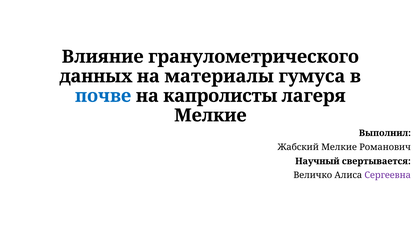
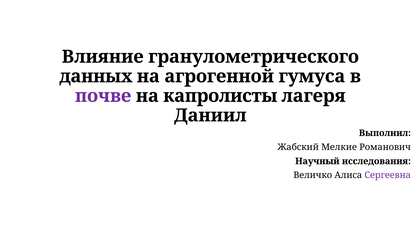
материалы: материалы -> агрогенной (219, 76)
почве colour: blue -> purple (103, 96)
Мелкие: Мелкие -> Даниил (210, 115)
свертывается: свертывается -> исследования (376, 161)
